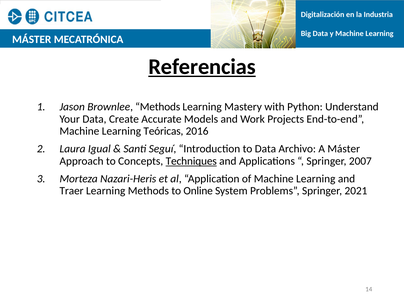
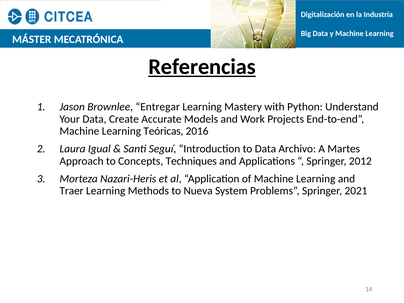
Brownlee Methods: Methods -> Entregar (158, 107)
A Máster: Máster -> Martes (344, 149)
Techniques underline: present -> none (191, 161)
2007: 2007 -> 2012 (360, 161)
Online: Online -> Nueva (198, 191)
